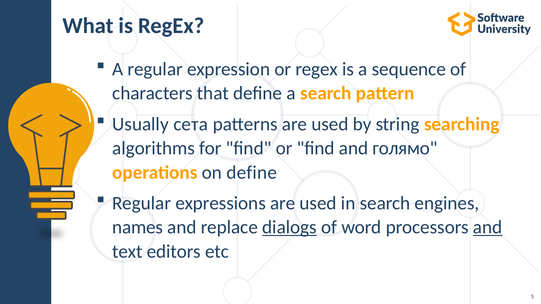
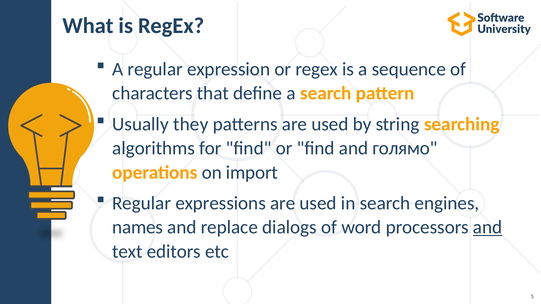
сета: сета -> they (191, 124)
on define: define -> import (252, 173)
dialogs underline: present -> none (290, 228)
